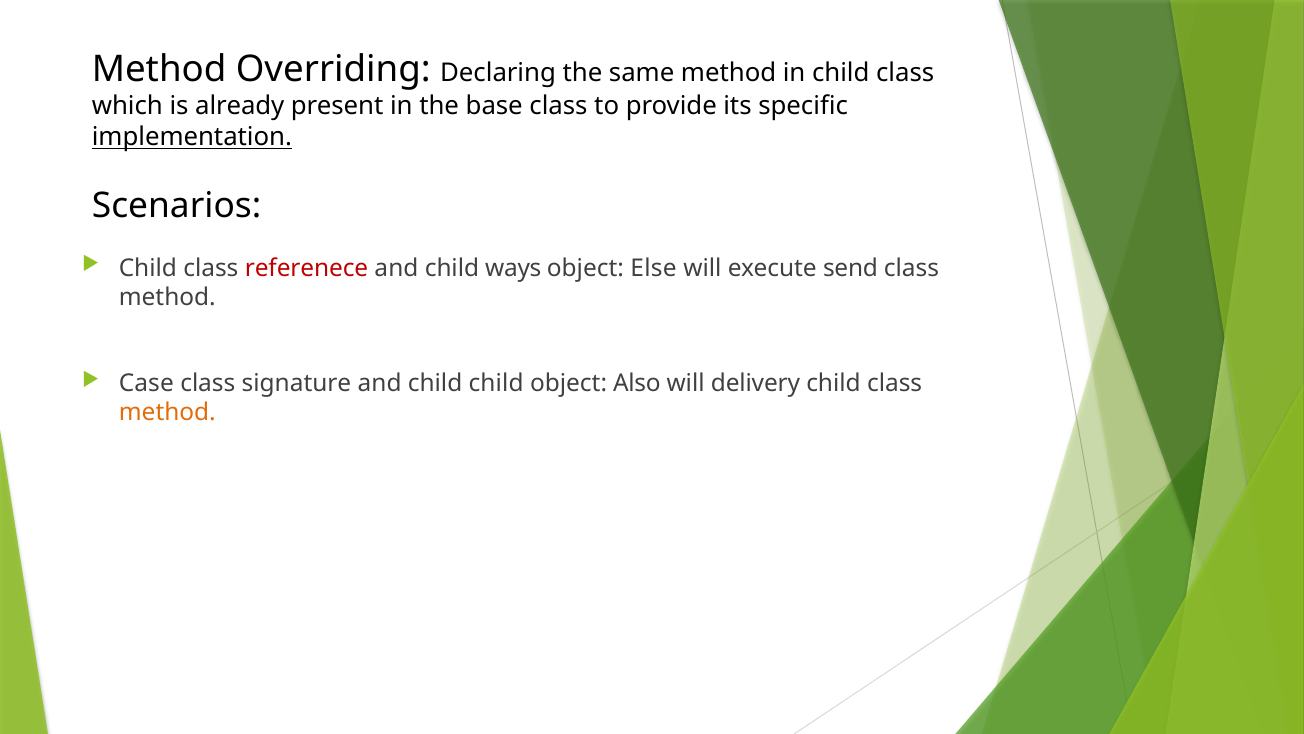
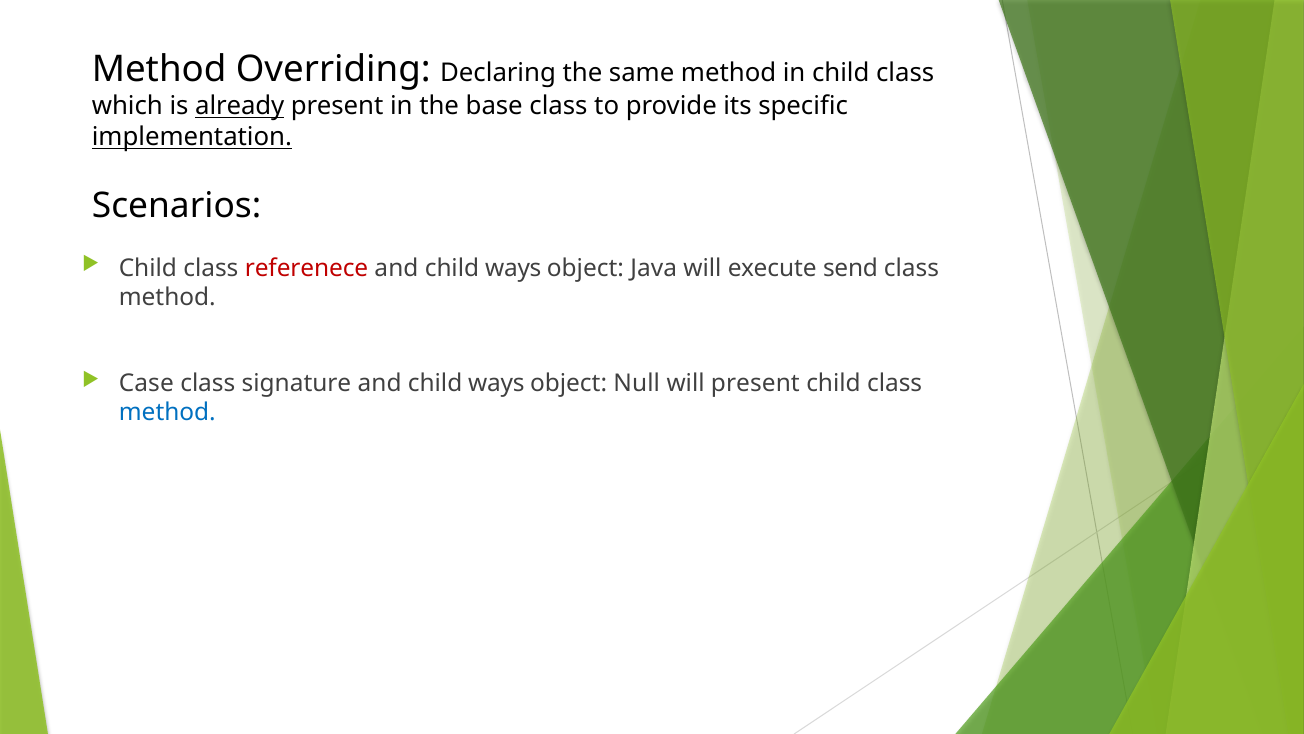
already underline: none -> present (240, 106)
Else: Else -> Java (654, 268)
child: child -> ways (496, 383)
Also: Also -> Null (637, 383)
will delivery: delivery -> present (755, 383)
method colour: orange -> blue (167, 412)
